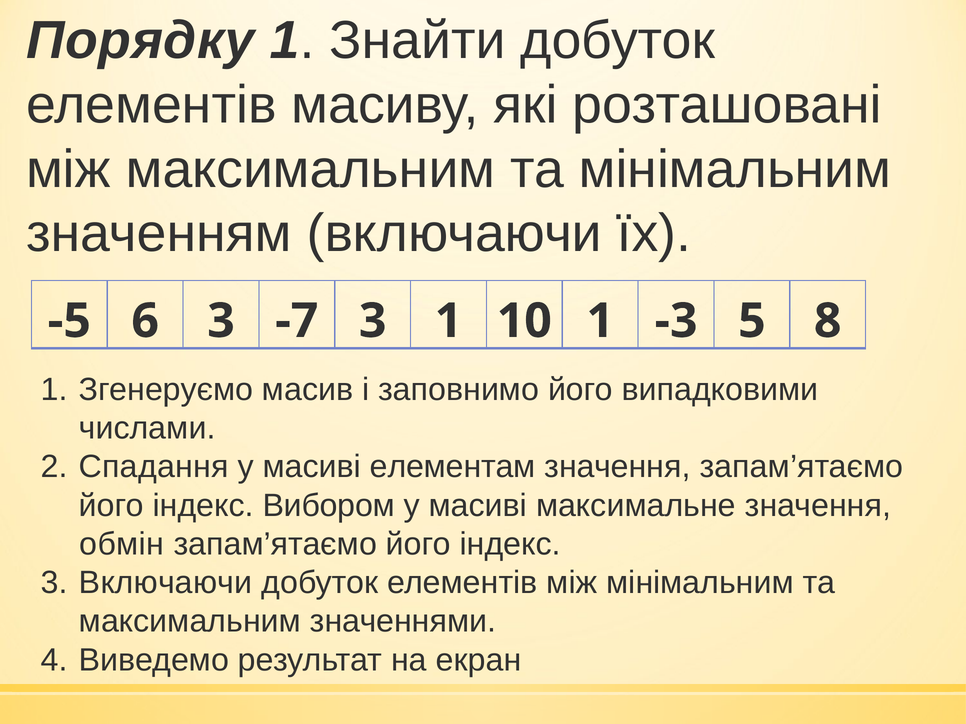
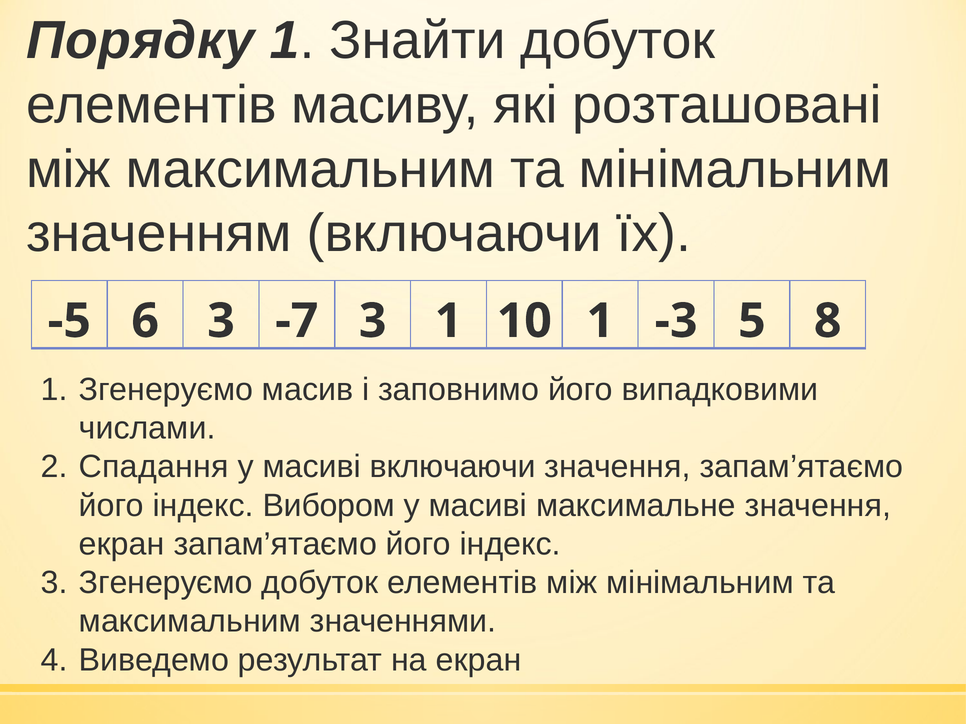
масиві елементам: елементам -> включаючи (453, 467)
обмін: обмін -> екран (122, 544)
3 Включаючи: Включаючи -> Згенеруємо (166, 583)
